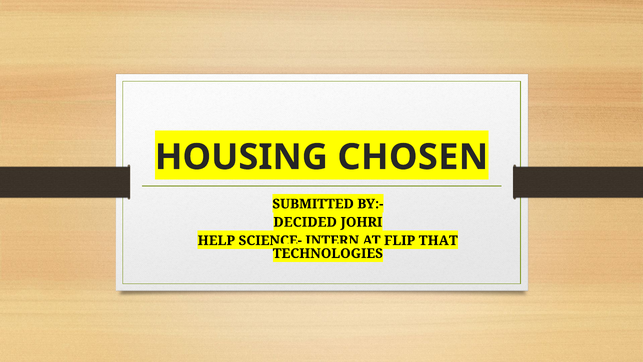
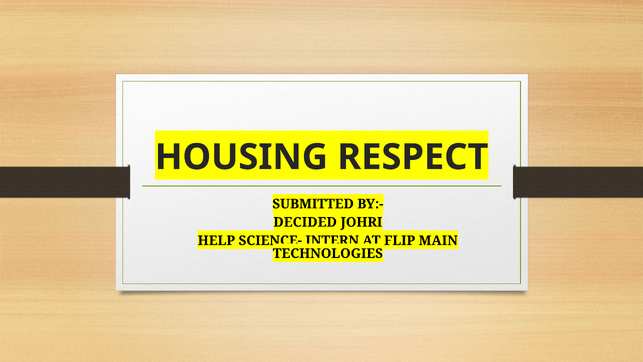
CHOSEN: CHOSEN -> RESPECT (413, 157)
THAT: THAT -> MAIN (438, 240)
